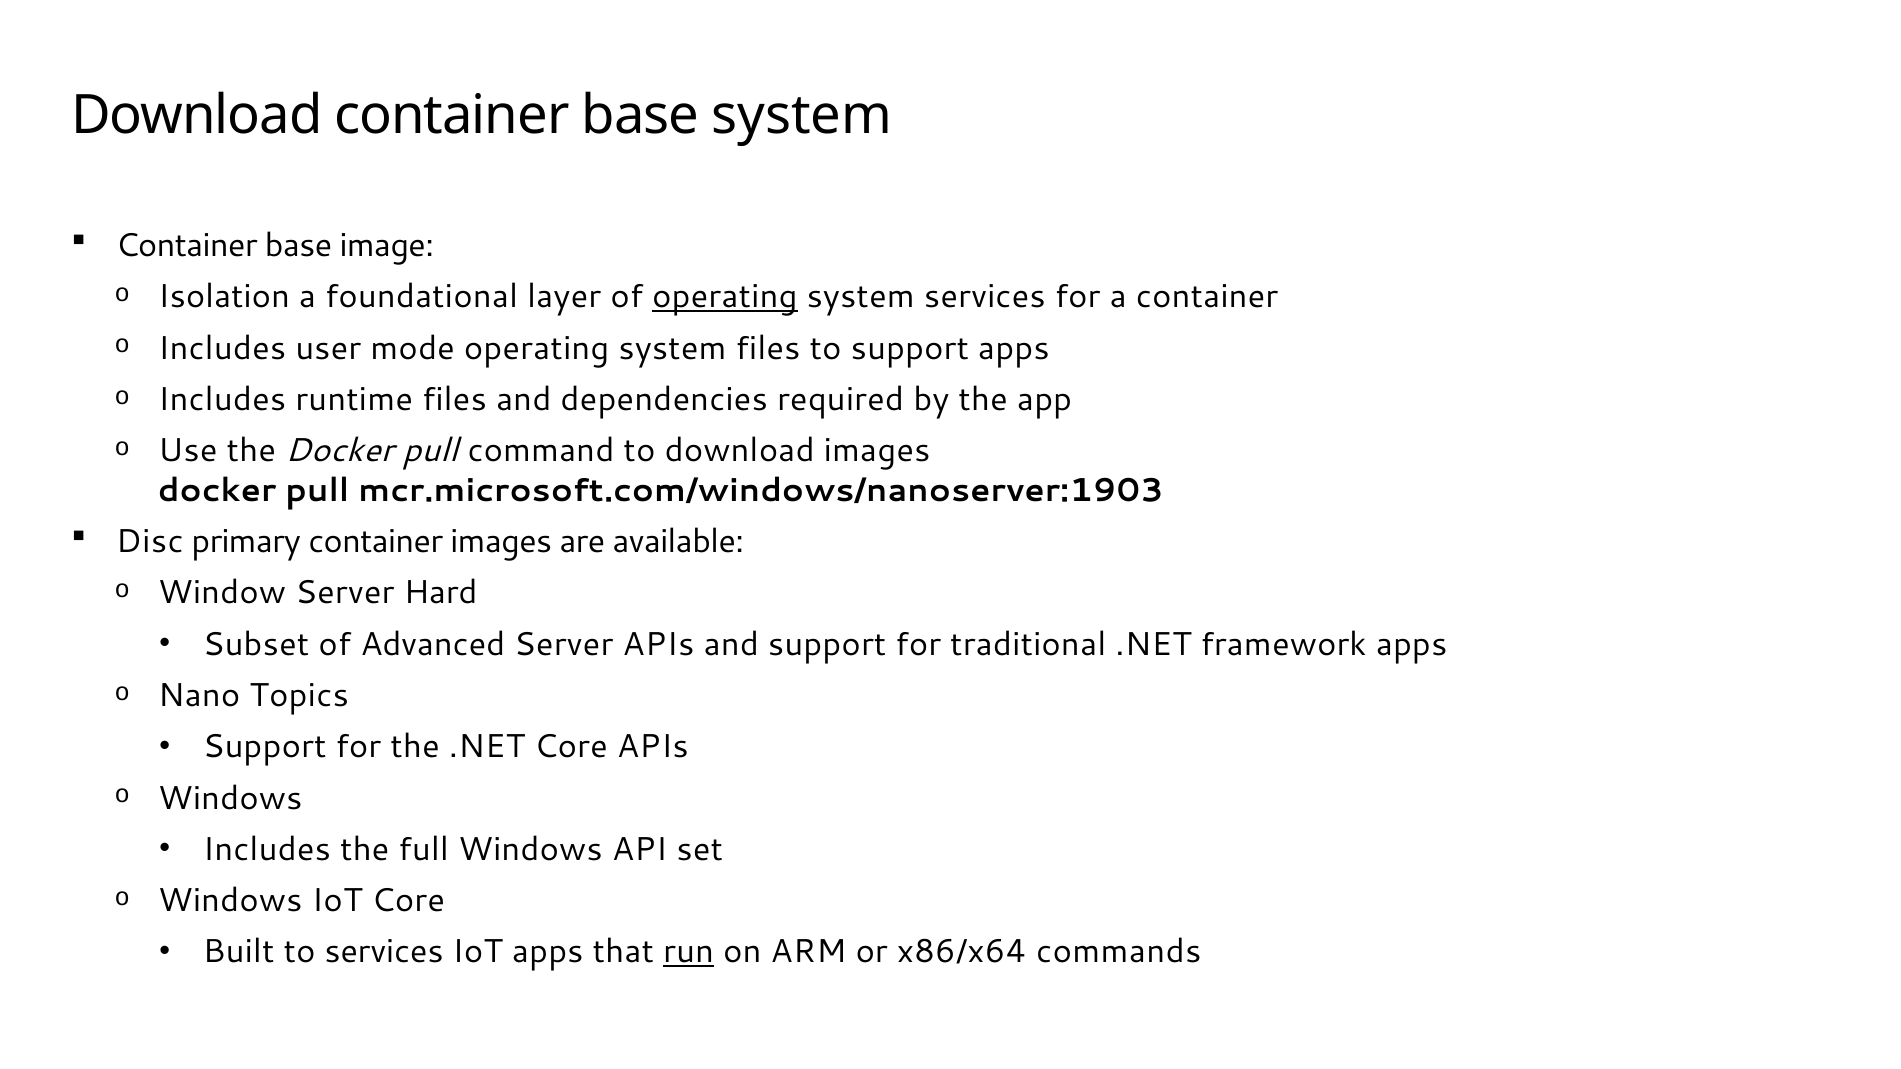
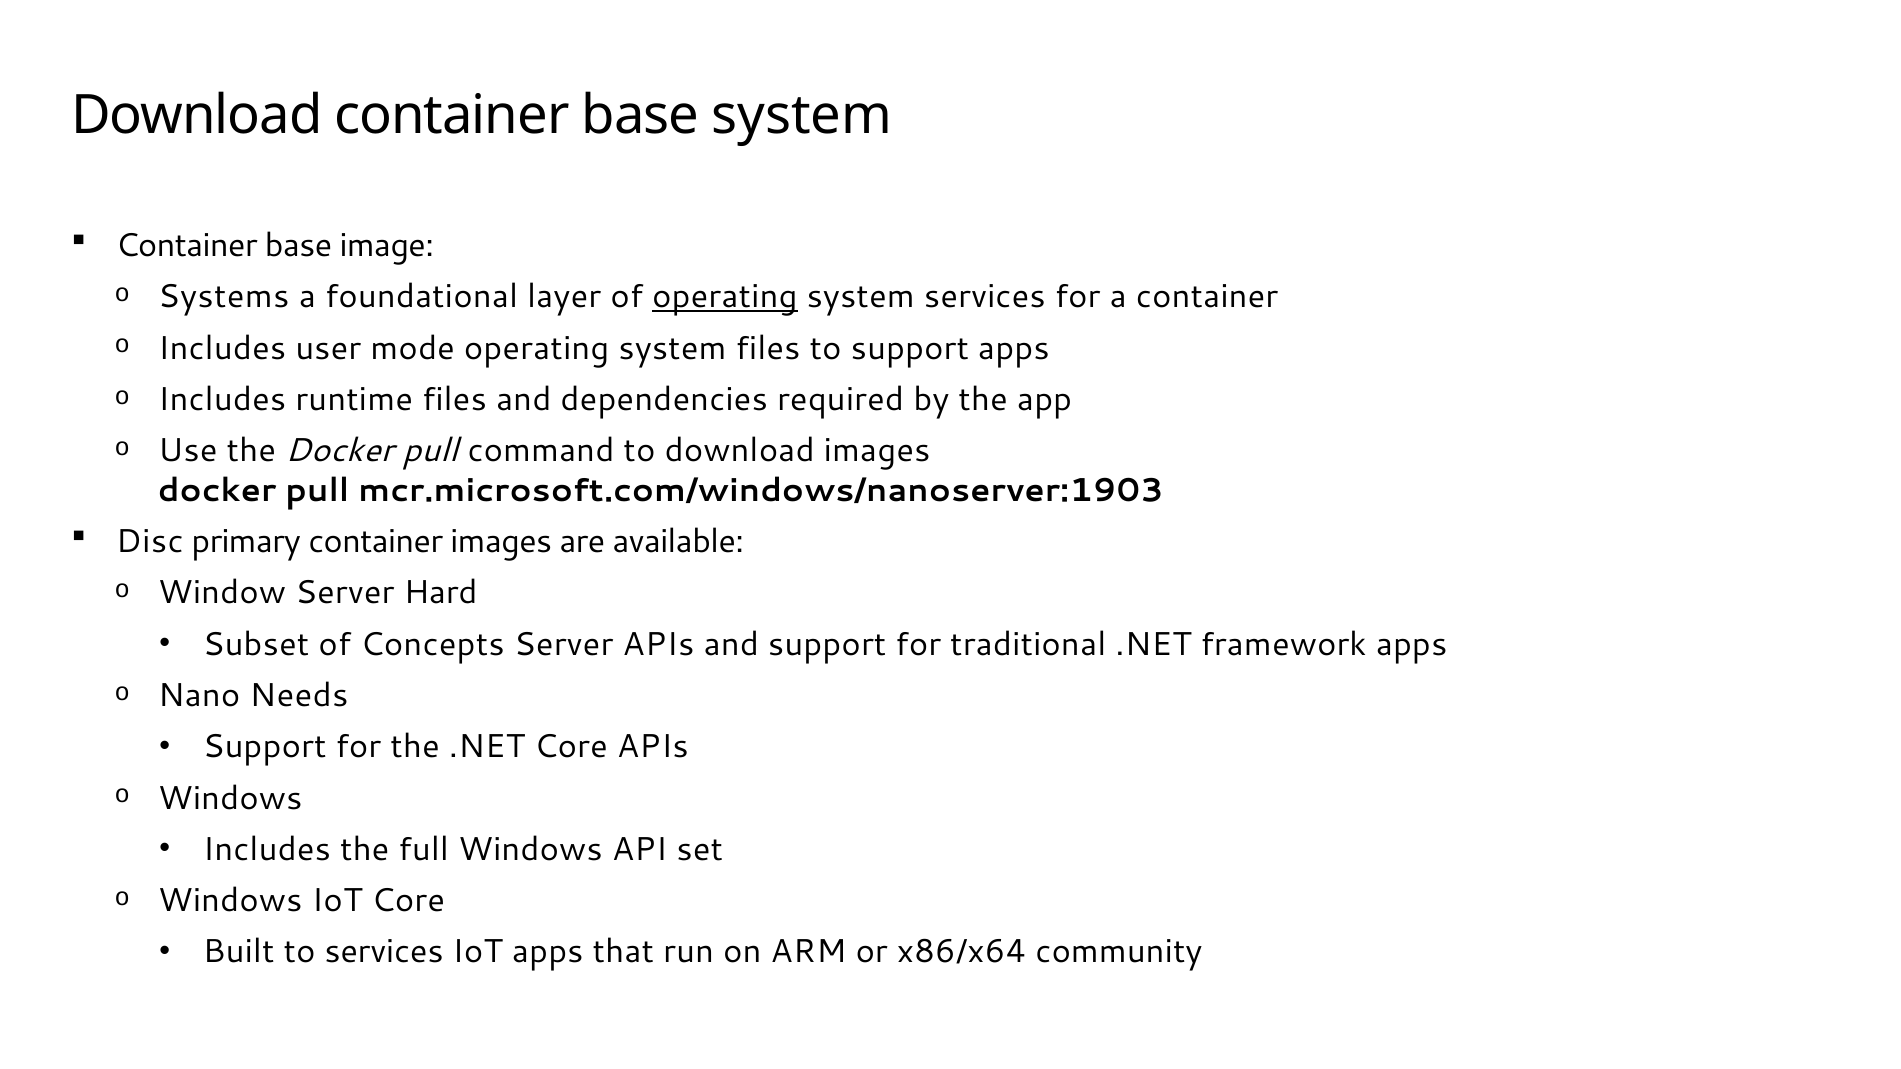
Isolation: Isolation -> Systems (224, 297)
Advanced: Advanced -> Concepts (433, 644)
Topics: Topics -> Needs (299, 696)
run underline: present -> none (689, 952)
commands: commands -> community (1119, 952)
